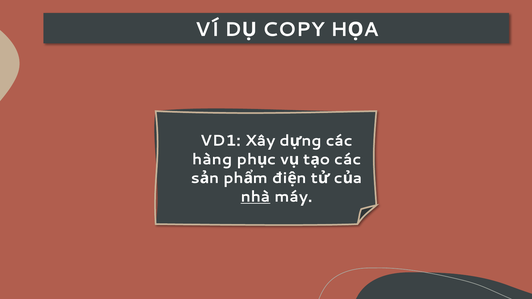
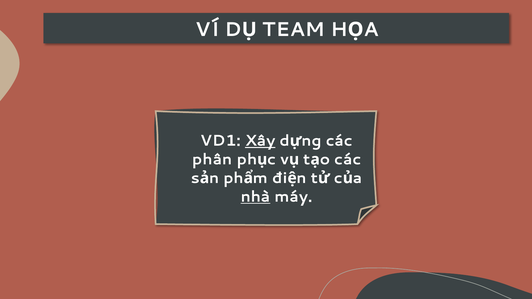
COPY: COPY -> TEAM (294, 30)
Xây underline: none -> present (260, 141)
hàng: hàng -> phân (212, 160)
